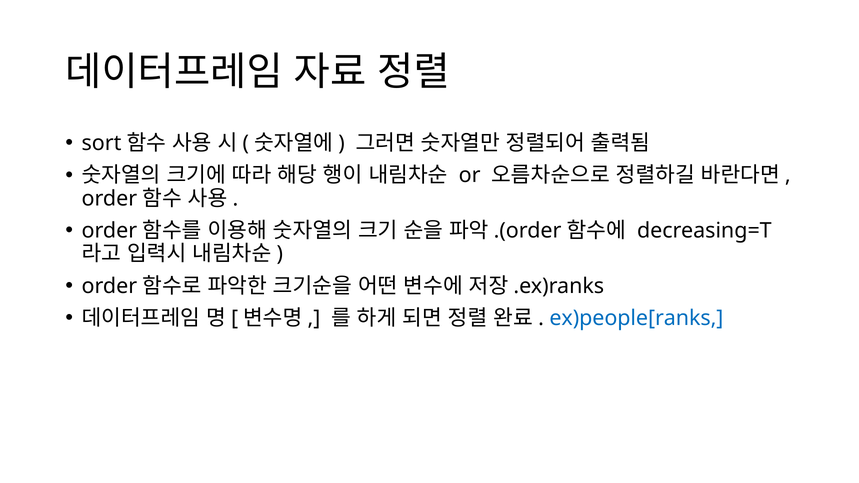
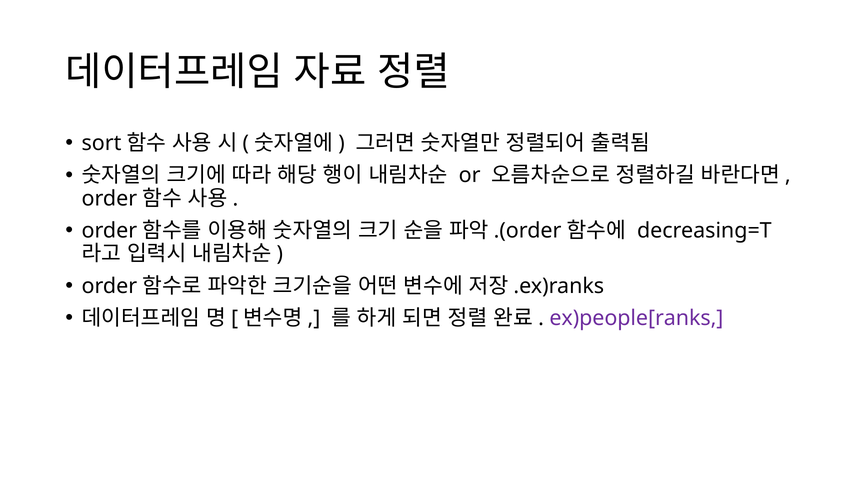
ex)people[ranks colour: blue -> purple (636, 318)
